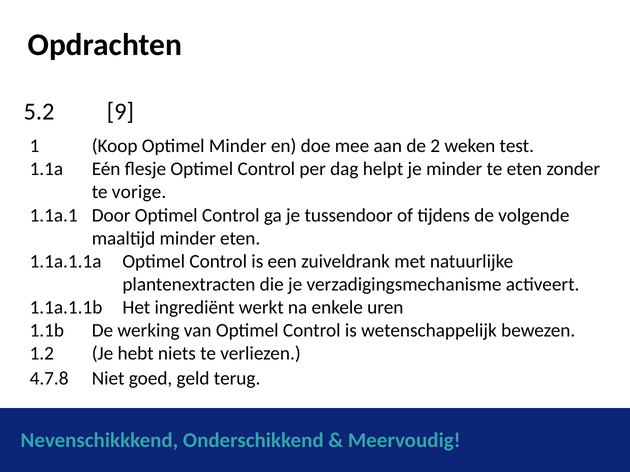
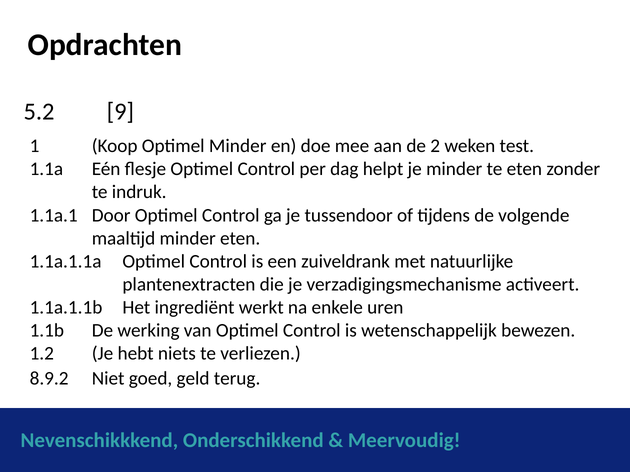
vorige: vorige -> indruk (139, 192)
4.7.8: 4.7.8 -> 8.9.2 (49, 379)
